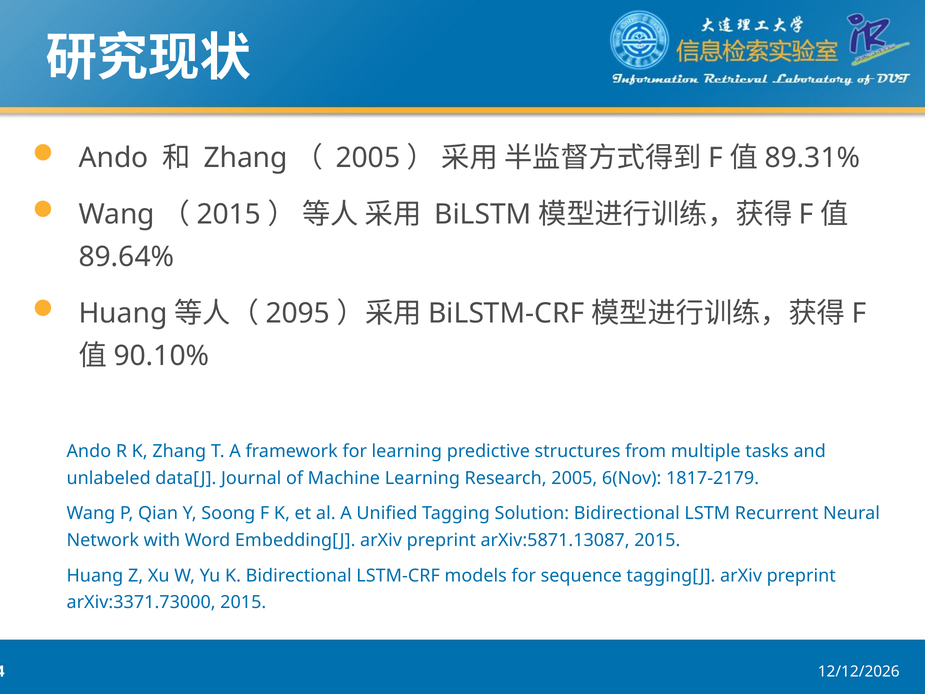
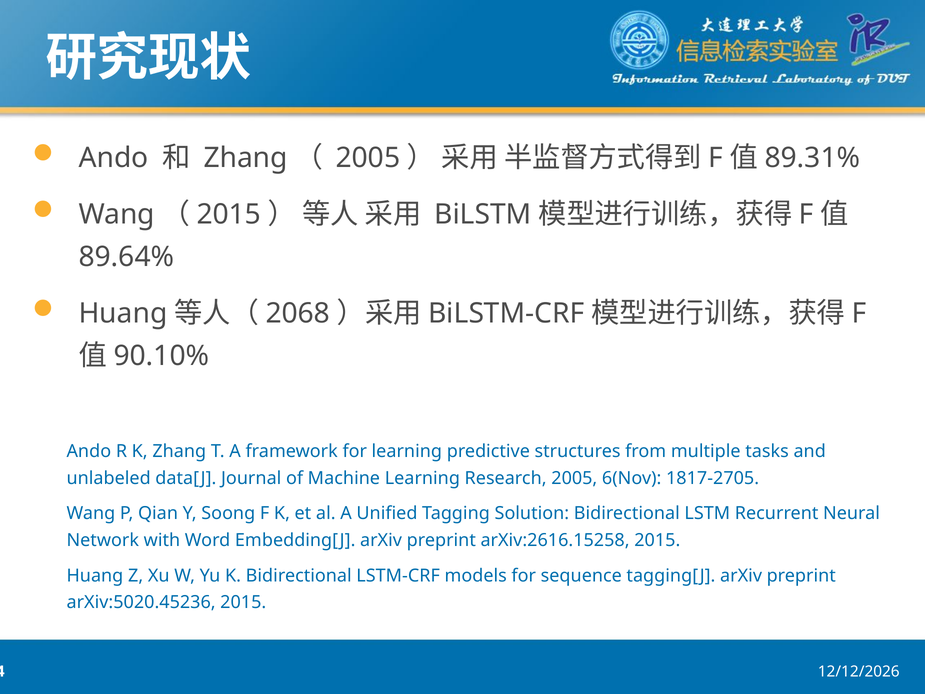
2095: 2095 -> 2068 (298, 313)
1817-2179: 1817-2179 -> 1817-2705 (713, 478)
arXiv:5871.13087: arXiv:5871.13087 -> arXiv:2616.15258 (555, 540)
arXiv:3371.73000: arXiv:3371.73000 -> arXiv:5020.45236 (141, 602)
